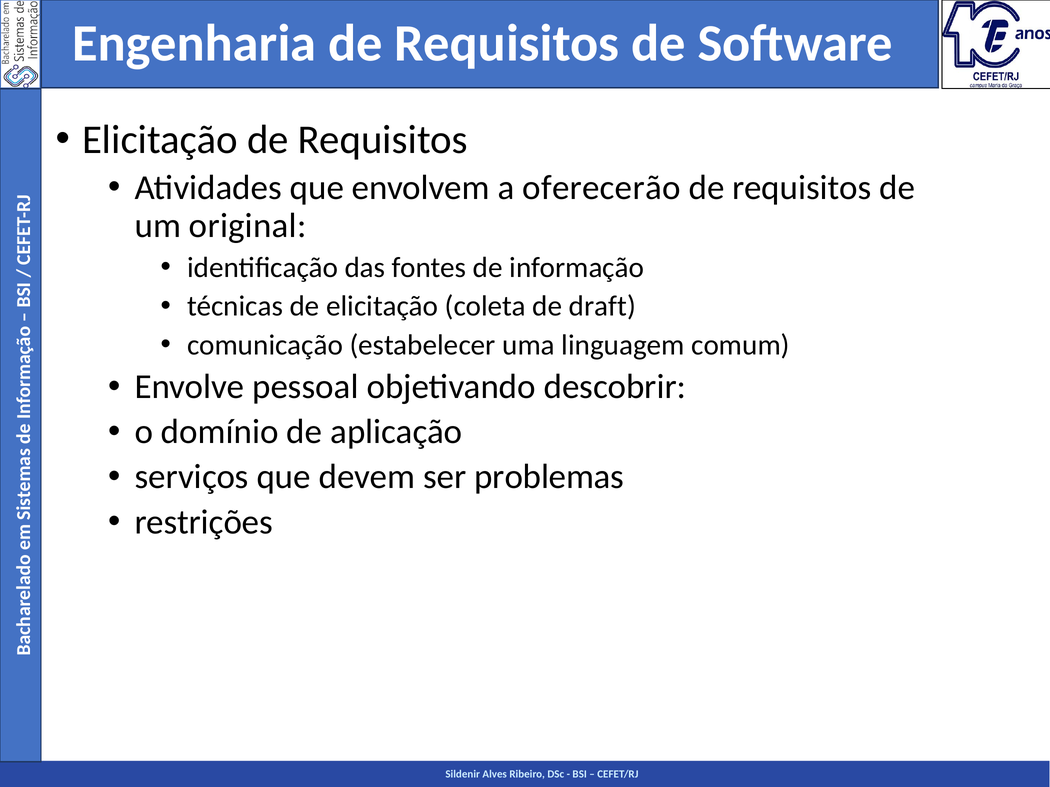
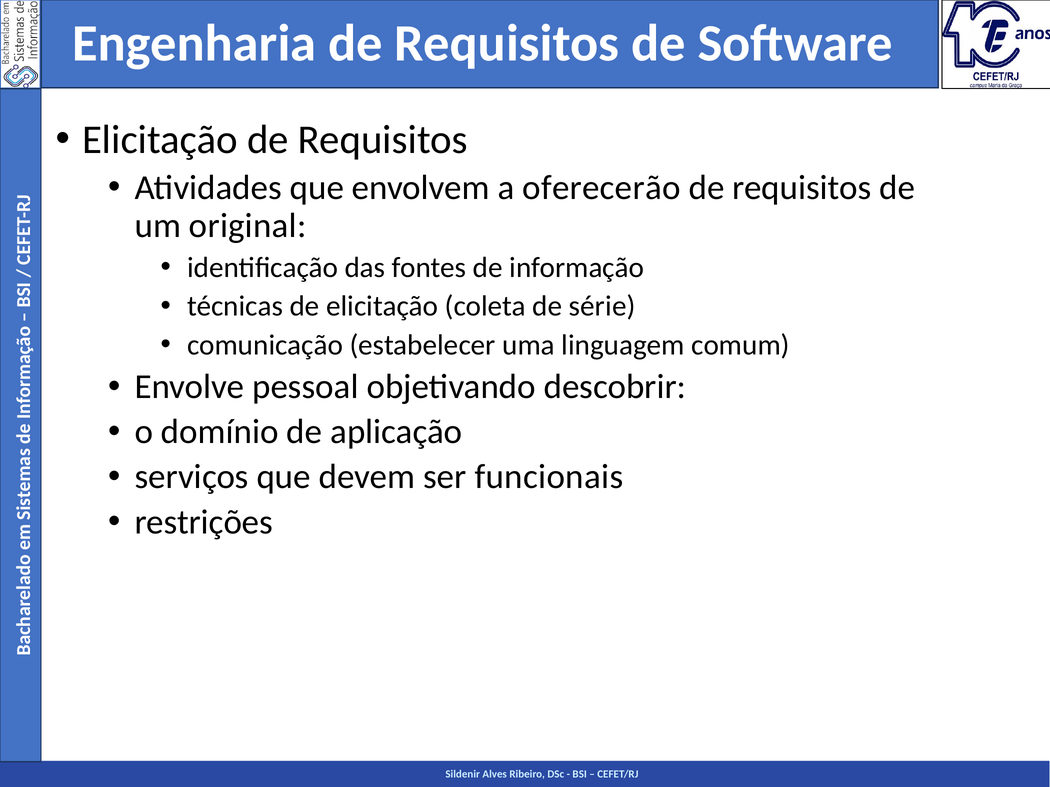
draft: draft -> série (602, 306)
problemas: problemas -> funcionais (549, 477)
